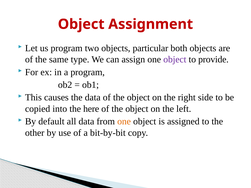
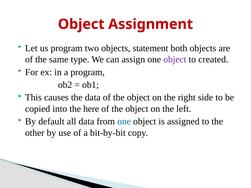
particular: particular -> statement (150, 48)
provide: provide -> created (213, 60)
one colour: orange -> blue (124, 122)
